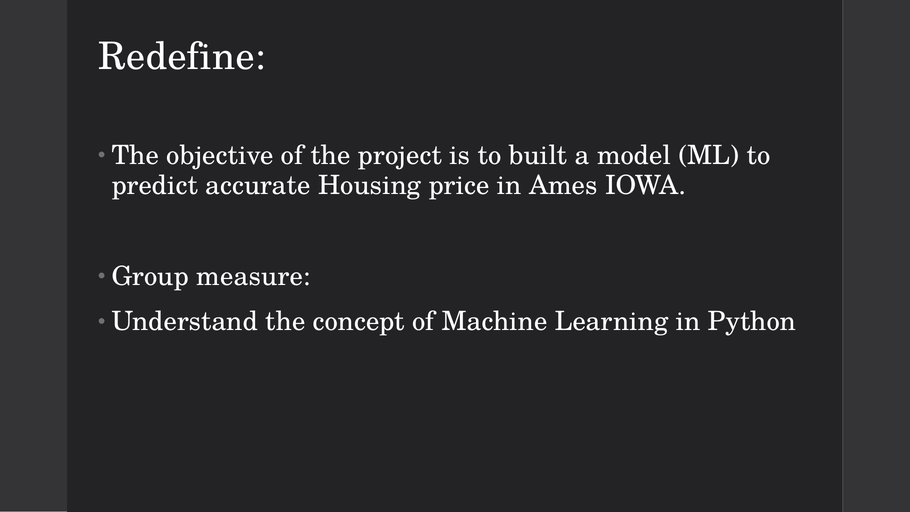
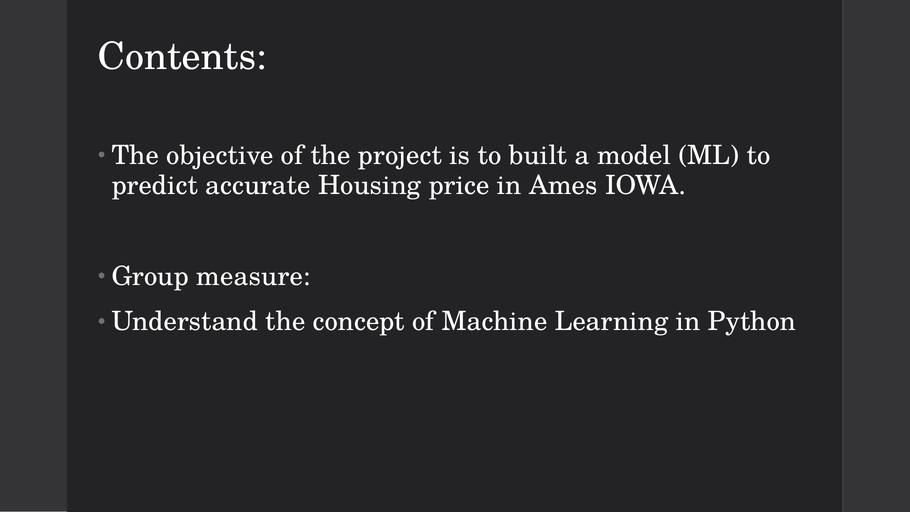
Redefine: Redefine -> Contents (182, 57)
